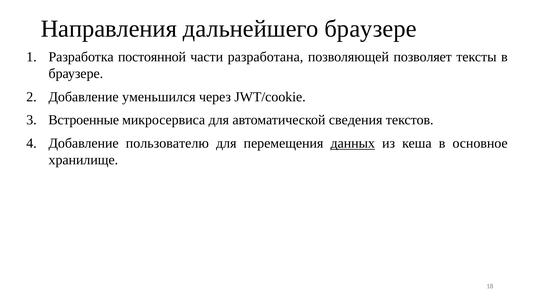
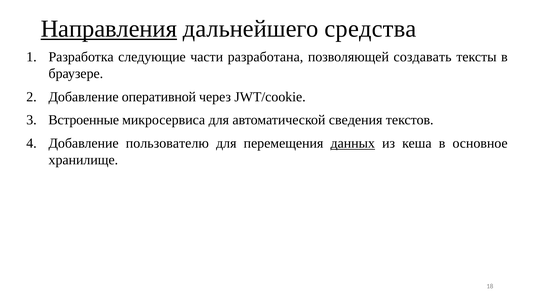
Направления underline: none -> present (109, 29)
дальнейшего браузере: браузере -> средства (371, 29)
постоянной: постоянной -> следующие (152, 57)
позволяет: позволяет -> создавать (423, 57)
уменьшился: уменьшился -> оперативной (159, 97)
